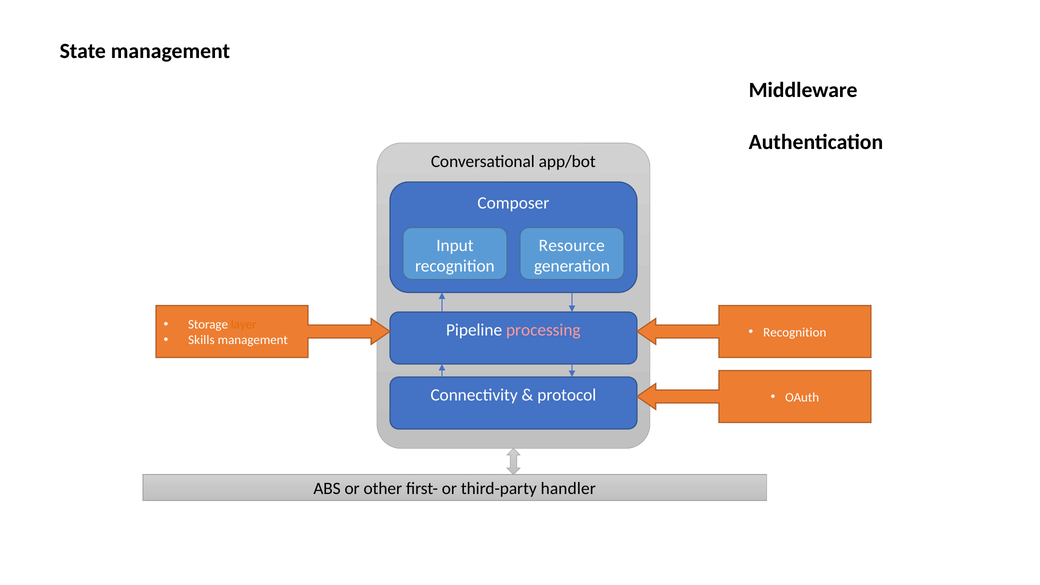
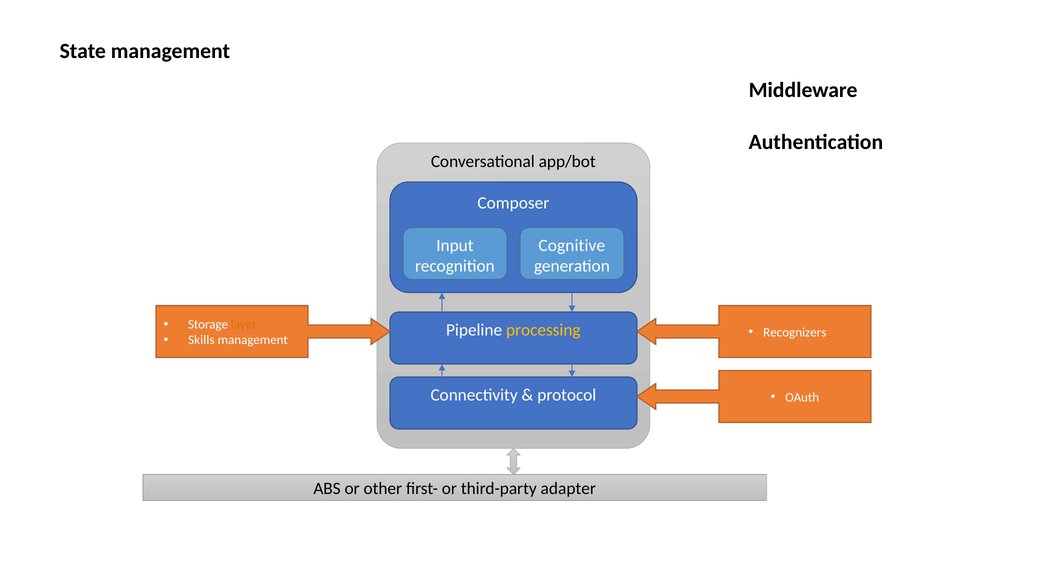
Resource: Resource -> Cognitive (572, 245)
processing colour: pink -> yellow (543, 330)
Recognition: Recognition -> Recognizers (795, 332)
handler: handler -> adapter (568, 489)
